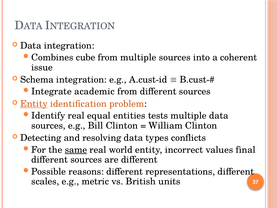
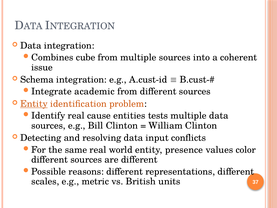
equal: equal -> cause (99, 116)
types: types -> input (157, 138)
same underline: present -> none (76, 150)
incorrect: incorrect -> presence (184, 150)
final: final -> color (246, 150)
